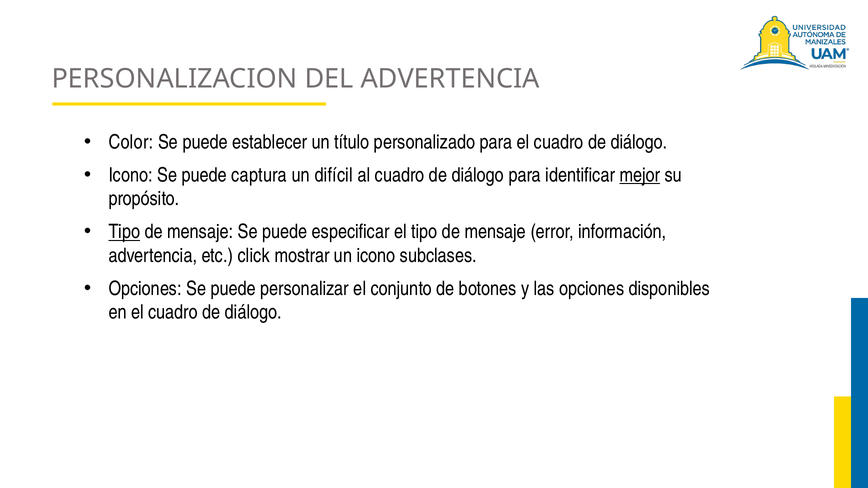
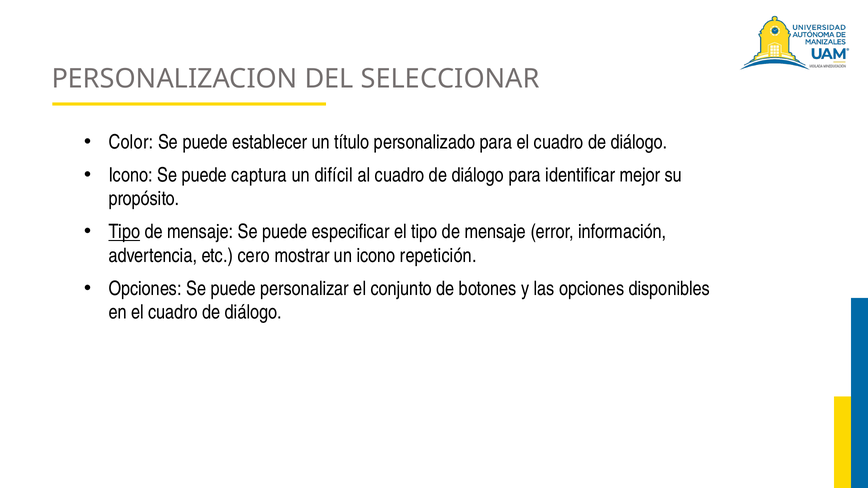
DEL ADVERTENCIA: ADVERTENCIA -> SELECCIONAR (450, 79)
mejor underline: present -> none (640, 175)
click: click -> cero (254, 256)
subclases: subclases -> repetición (438, 256)
